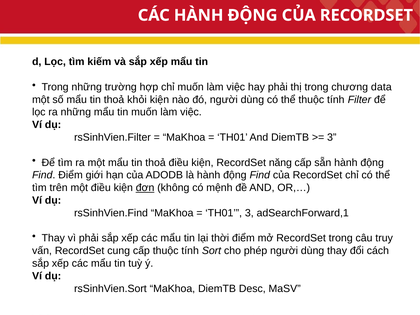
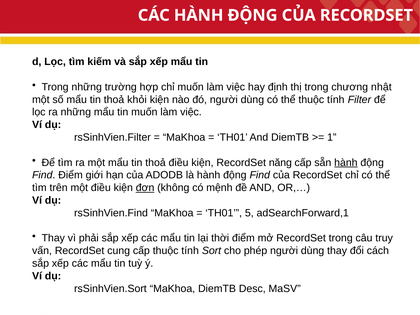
hay phải: phải -> định (278, 87)
data: data -> nhật (381, 87)
3: 3 -> 1 (332, 137)
hành underline: none -> present (346, 163)
TH01 3: 3 -> 5 (249, 213)
